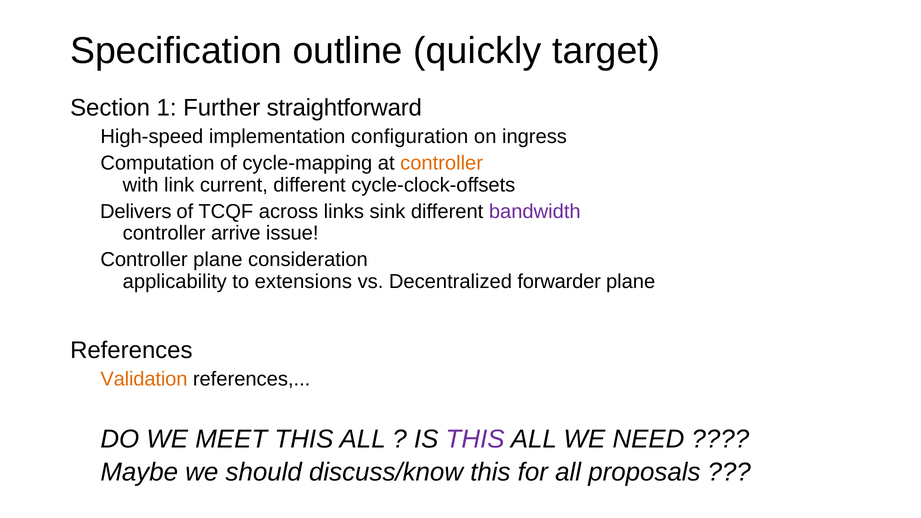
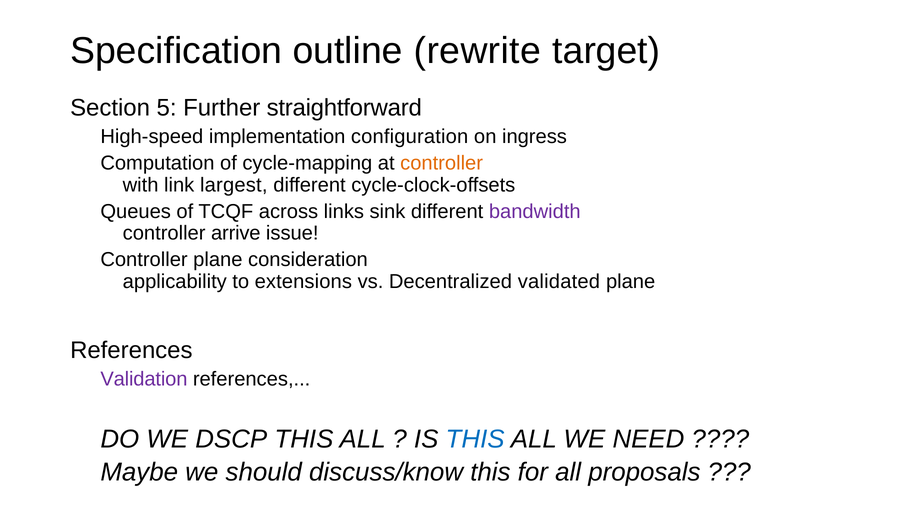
quickly: quickly -> rewrite (477, 51)
1: 1 -> 5 (167, 108)
current: current -> largest (234, 185)
Delivers: Delivers -> Queues (136, 212)
forwarder: forwarder -> validated (559, 282)
Validation colour: orange -> purple (144, 379)
MEET: MEET -> DSCP (231, 439)
THIS colour: purple -> blue (475, 439)
